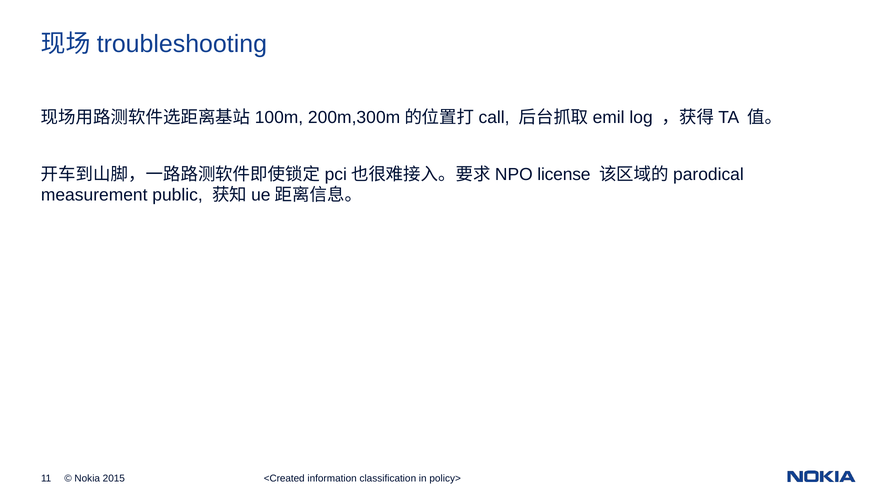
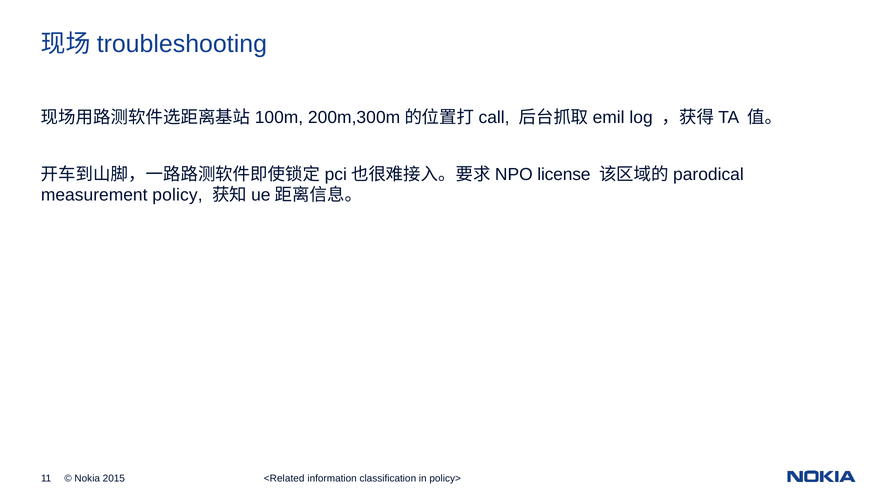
public: public -> policy (177, 195)
<Created: <Created -> <Related (284, 479)
